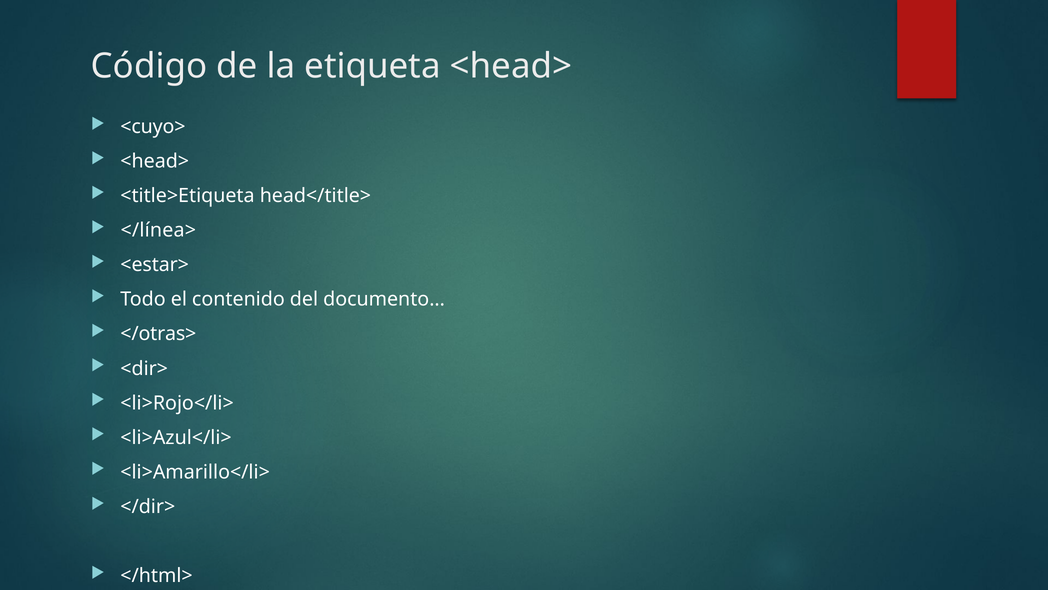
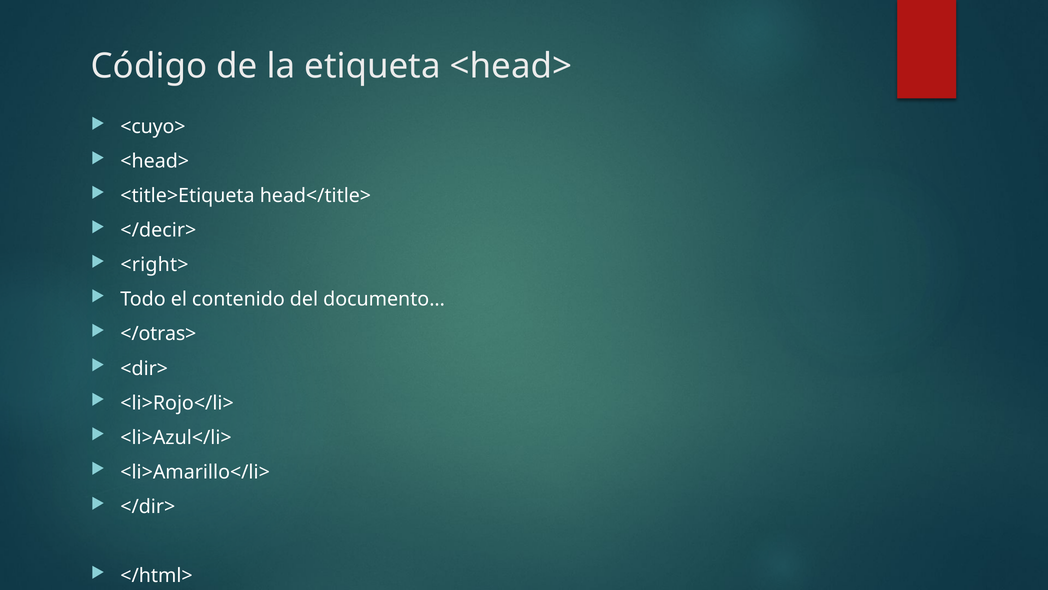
</línea>: </línea> -> </decir> (158, 230)
<estar>: <estar> -> <right> (154, 265)
